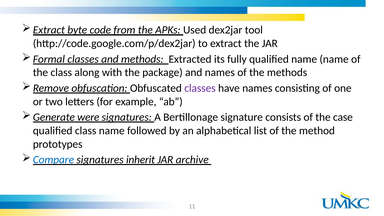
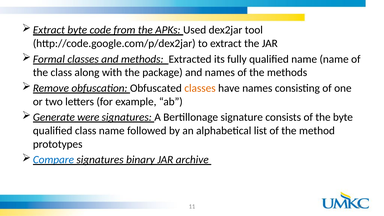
classes colour: purple -> orange (200, 88)
the case: case -> byte (343, 117)
inherit: inherit -> binary (140, 160)
